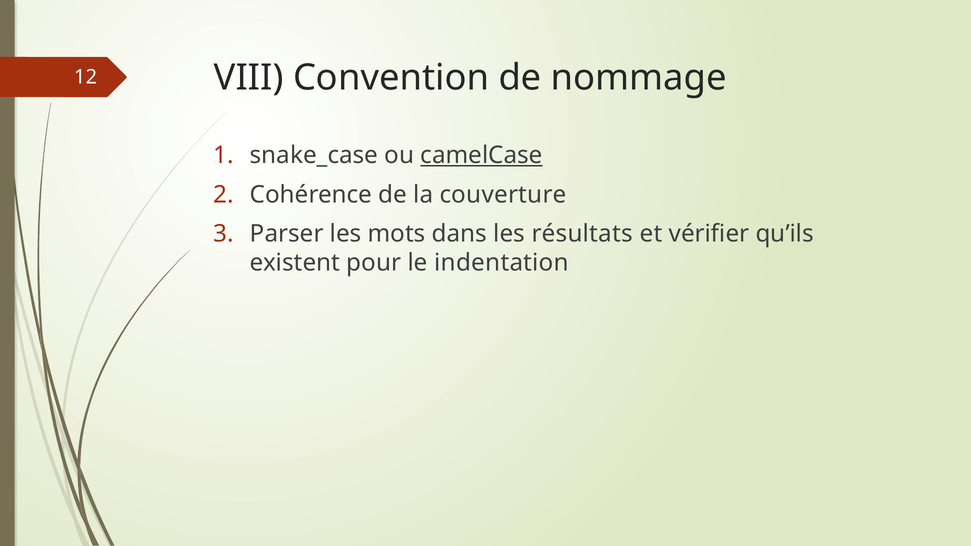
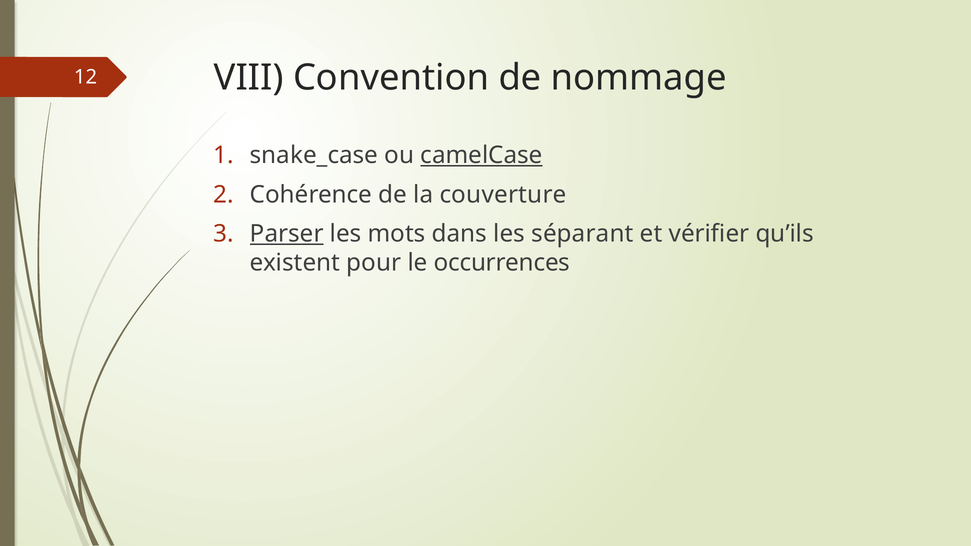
Parser underline: none -> present (287, 234)
résultats: résultats -> séparant (582, 234)
indentation: indentation -> occurrences (502, 263)
